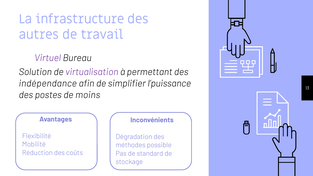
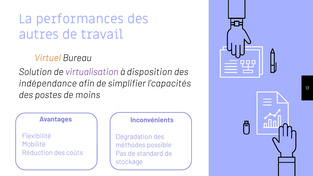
infrastructure: infrastructure -> performances (80, 19)
Virtuel colour: purple -> orange (48, 58)
permettant: permettant -> disposition (149, 72)
l’puissance: l’puissance -> l’capacités (169, 84)
